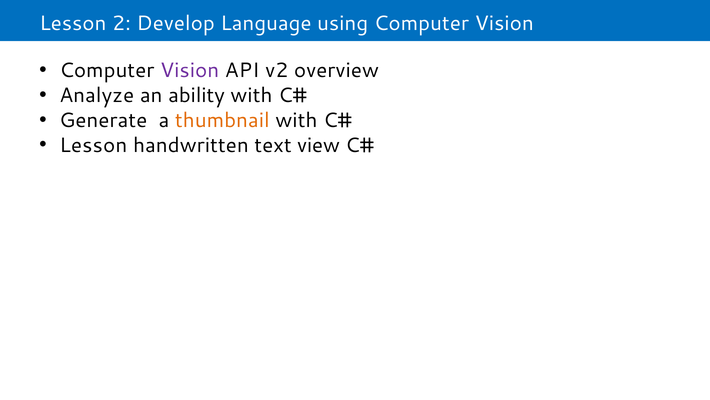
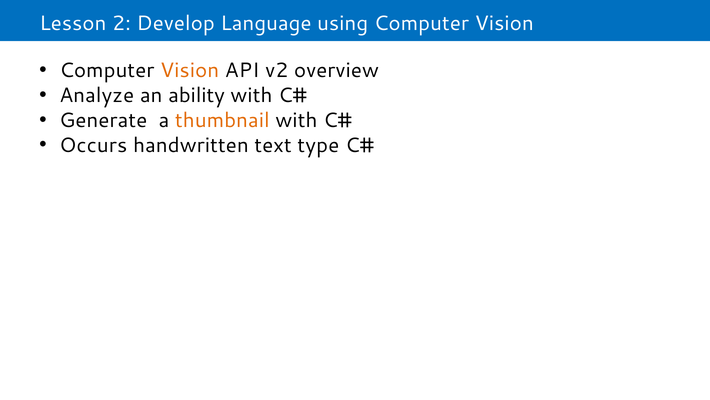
Vision colour: purple -> orange (190, 70)
Lesson: Lesson -> Occurs (93, 145)
view: view -> type (318, 145)
